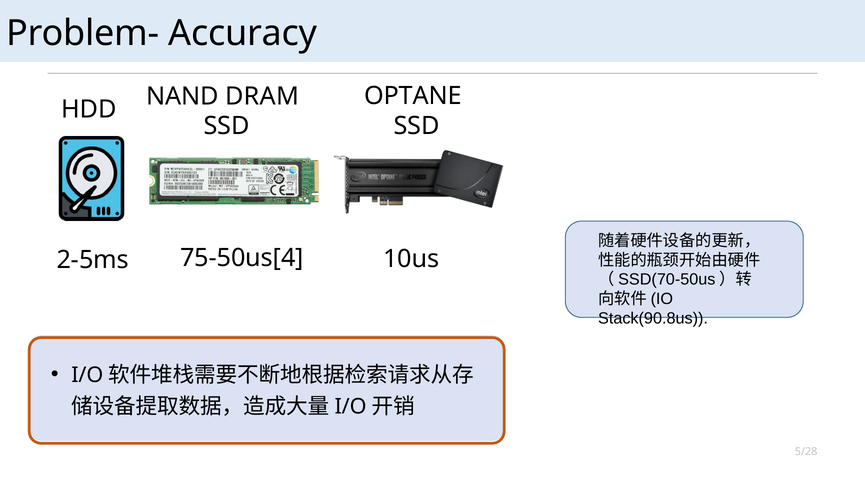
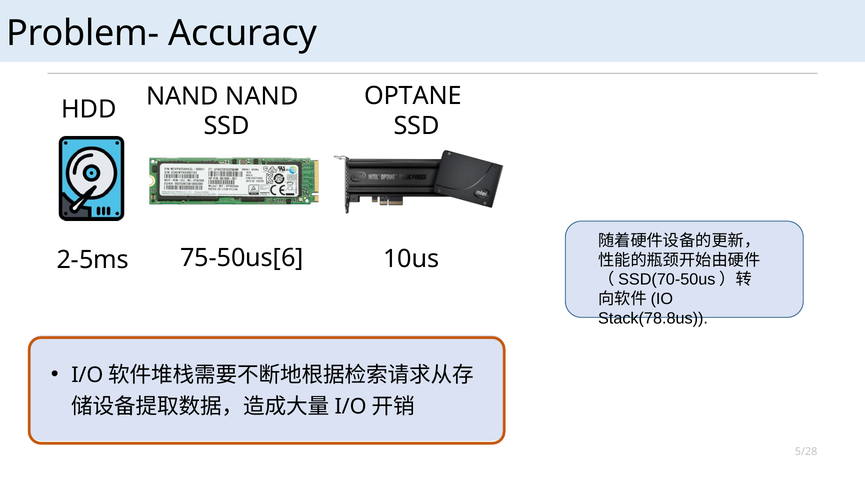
NAND DRAM: DRAM -> NAND (262, 97)
75-50us[4: 75-50us[4 -> 75-50us[6 (242, 258)
Stack(90.8us: Stack(90.8us -> Stack(78.8us (653, 318)
